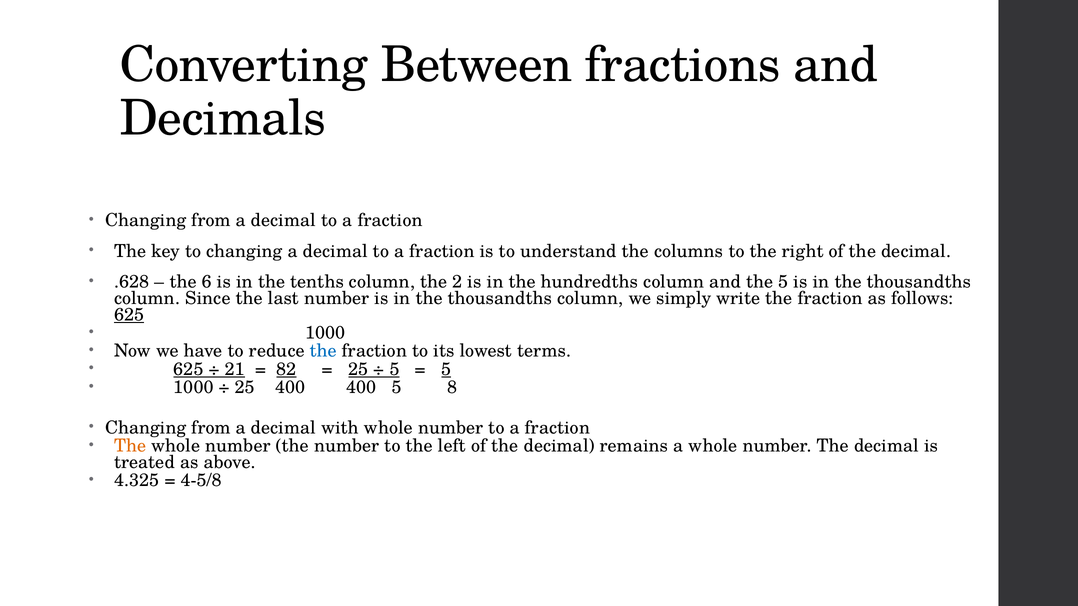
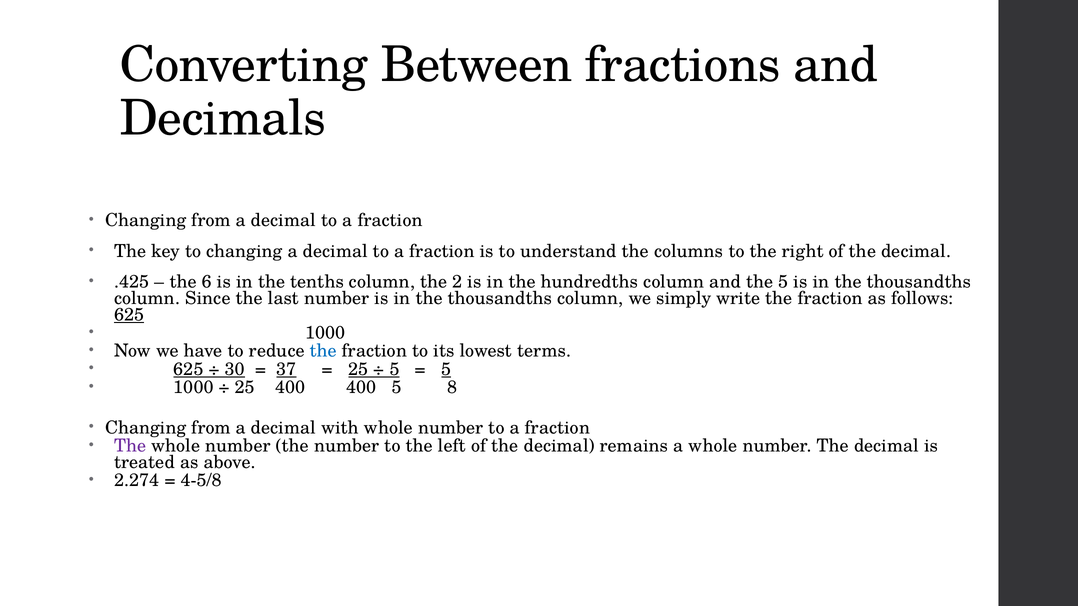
.628: .628 -> .425 (132, 282)
21: 21 -> 30 (235, 369)
82: 82 -> 37 (286, 369)
The colour: orange -> purple (130, 446)
4.325: 4.325 -> 2.274 (137, 481)
